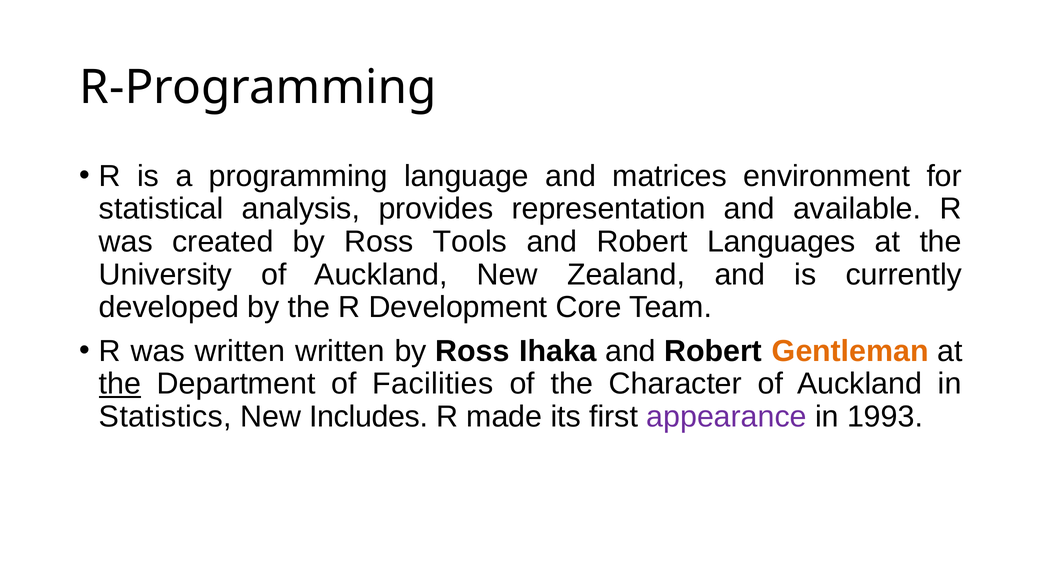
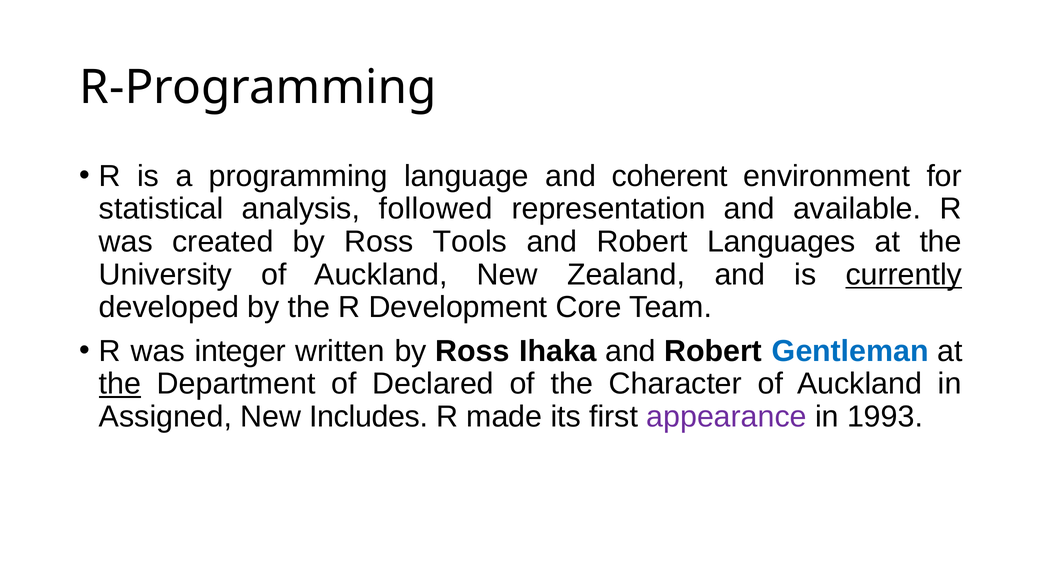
matrices: matrices -> coherent (670, 176)
provides: provides -> followed (436, 209)
currently underline: none -> present (904, 275)
was written: written -> integer (240, 351)
Gentleman colour: orange -> blue (850, 351)
Facilities: Facilities -> Declared (433, 384)
Statistics: Statistics -> Assigned (166, 417)
